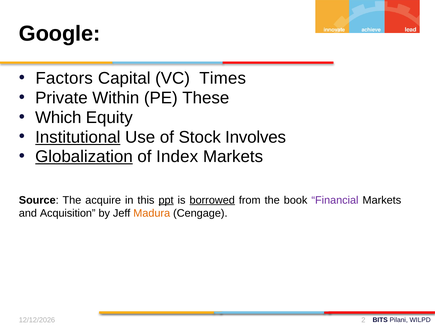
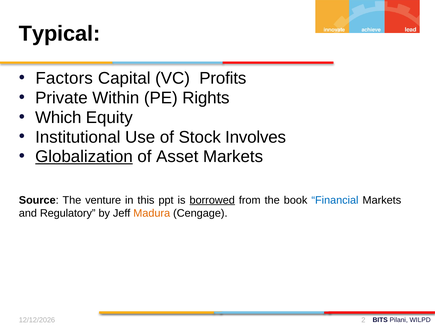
Google: Google -> Typical (60, 34)
Times: Times -> Profits (223, 78)
These: These -> Rights (206, 98)
Institutional underline: present -> none (78, 137)
Index: Index -> Asset (177, 157)
acquire: acquire -> venture (103, 200)
ppt underline: present -> none (166, 200)
Financial colour: purple -> blue (335, 200)
Acquisition: Acquisition -> Regulatory (68, 213)
